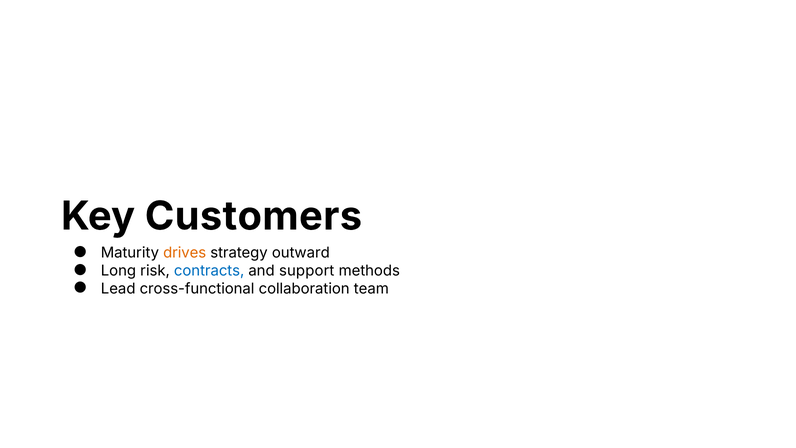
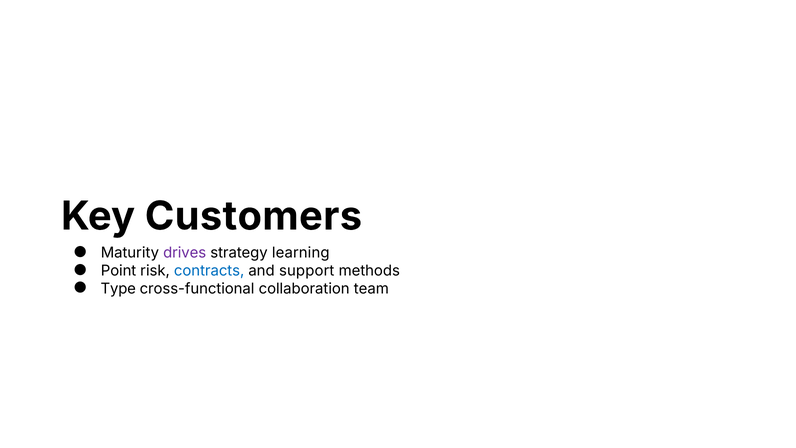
drives colour: orange -> purple (185, 253)
outward: outward -> learning (301, 253)
Long: Long -> Point (119, 271)
Lead: Lead -> Type (118, 288)
